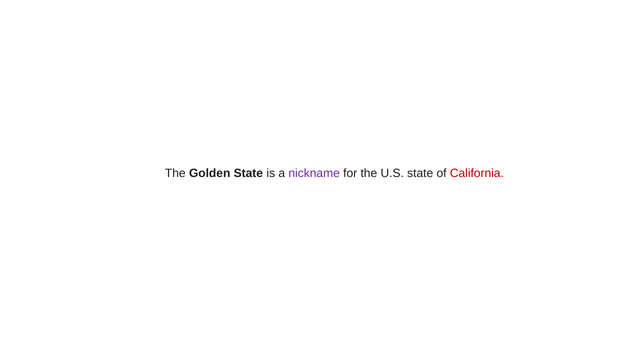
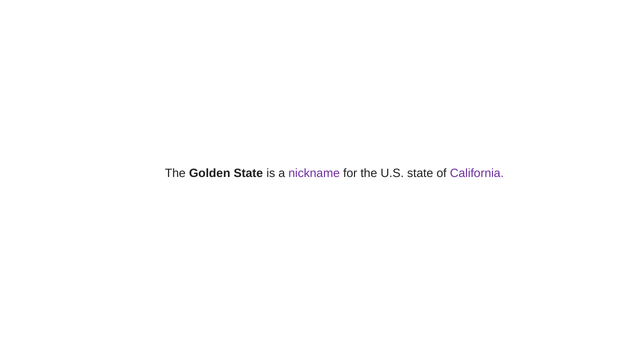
California colour: red -> purple (477, 174)
